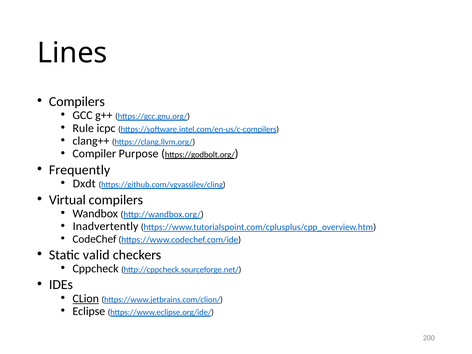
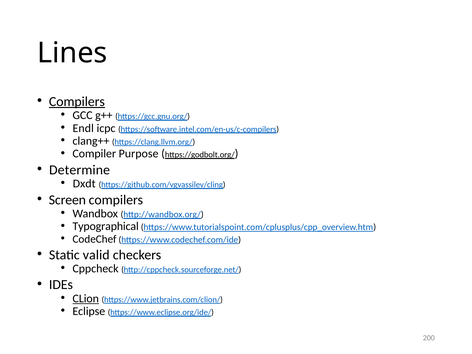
Compilers underline: none -> present (77, 102)
Rule: Rule -> Endl (83, 128)
Frequently: Frequently -> Determine (80, 170)
Virtual: Virtual -> Screen (67, 200)
Inadvertently: Inadvertently -> Typographical (106, 226)
